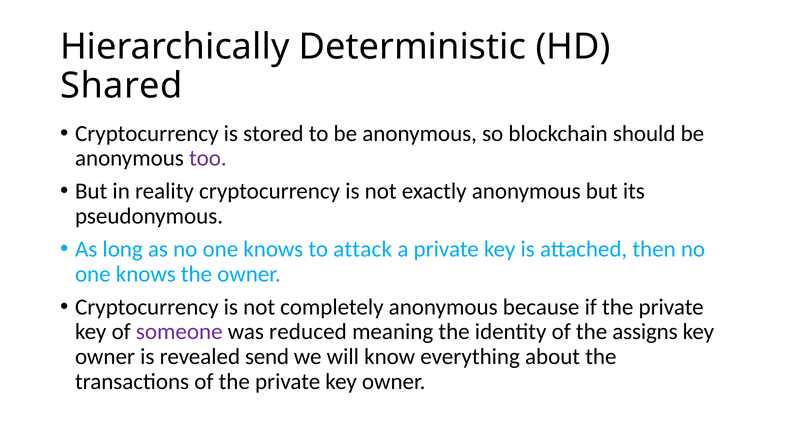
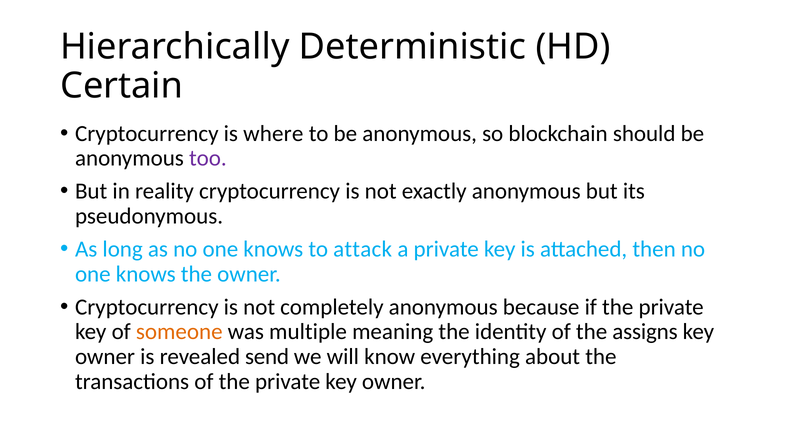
Shared: Shared -> Certain (122, 86)
stored: stored -> where (273, 134)
someone colour: purple -> orange (179, 332)
reduced: reduced -> multiple (308, 332)
